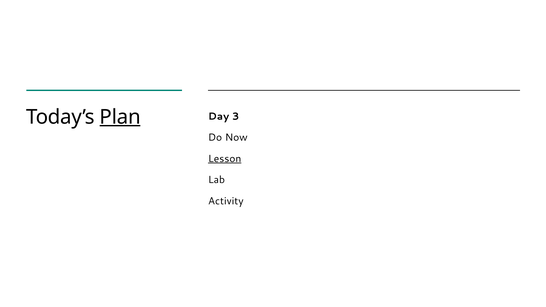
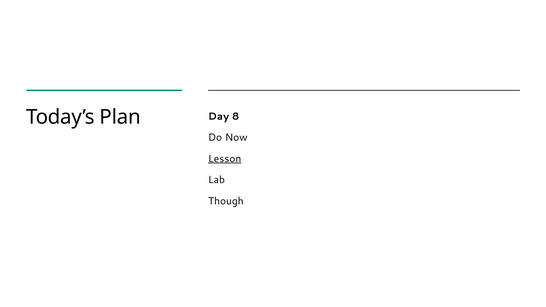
Plan underline: present -> none (120, 117)
3: 3 -> 8 (236, 116)
Activity: Activity -> Though (226, 201)
